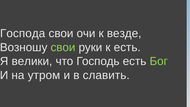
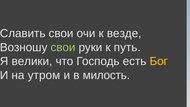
Господа: Господа -> Славить (23, 33)
к есть: есть -> путь (127, 47)
Бог colour: light green -> yellow (159, 61)
славить: славить -> милость (106, 75)
